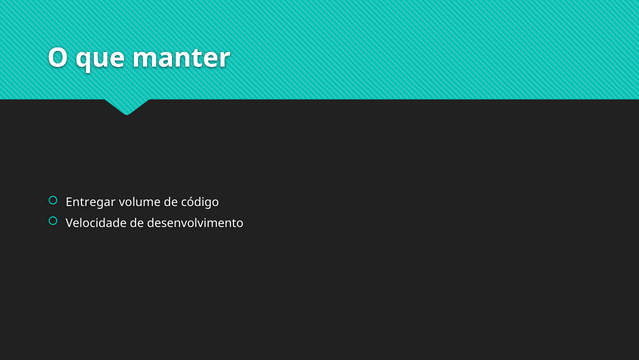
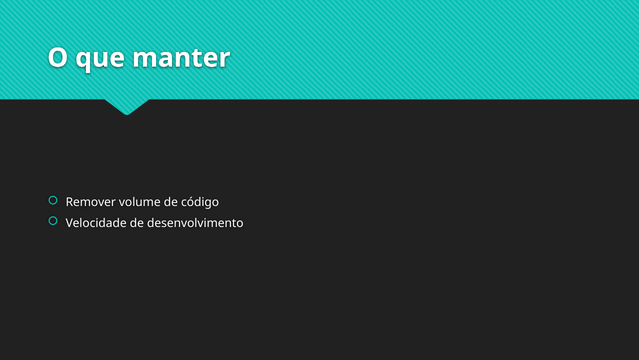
Entregar: Entregar -> Remover (91, 202)
